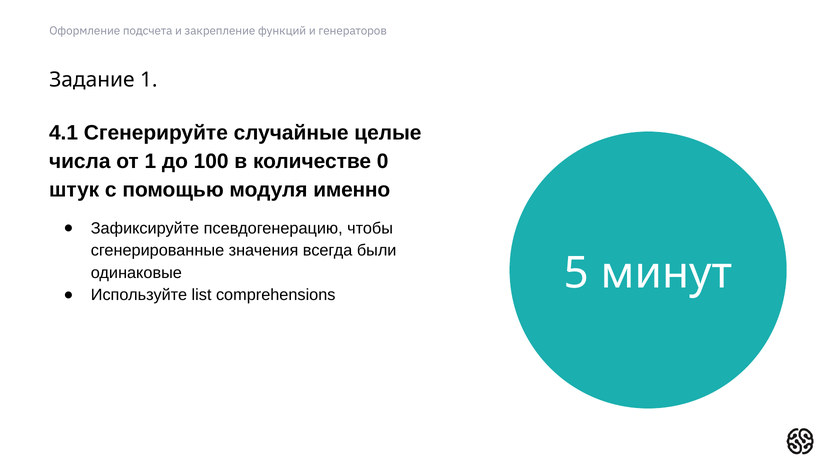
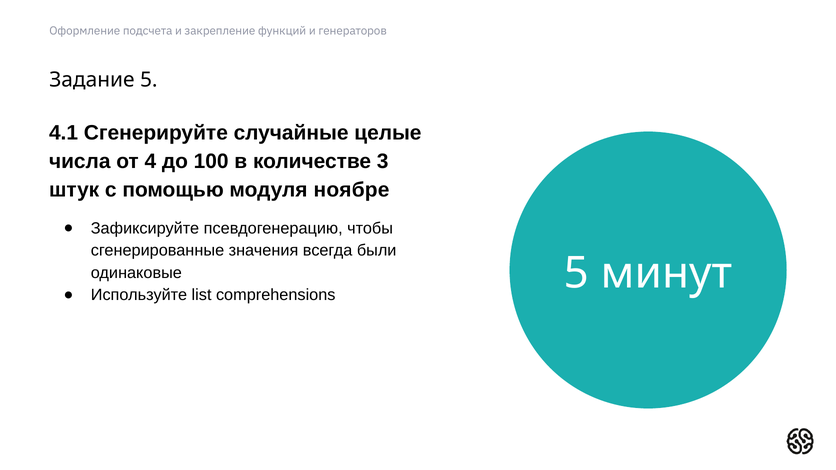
Задание 1: 1 -> 5 (149, 80)
от 1: 1 -> 4 (150, 161)
0: 0 -> 3 (383, 161)
именно: именно -> ноябре (352, 190)
